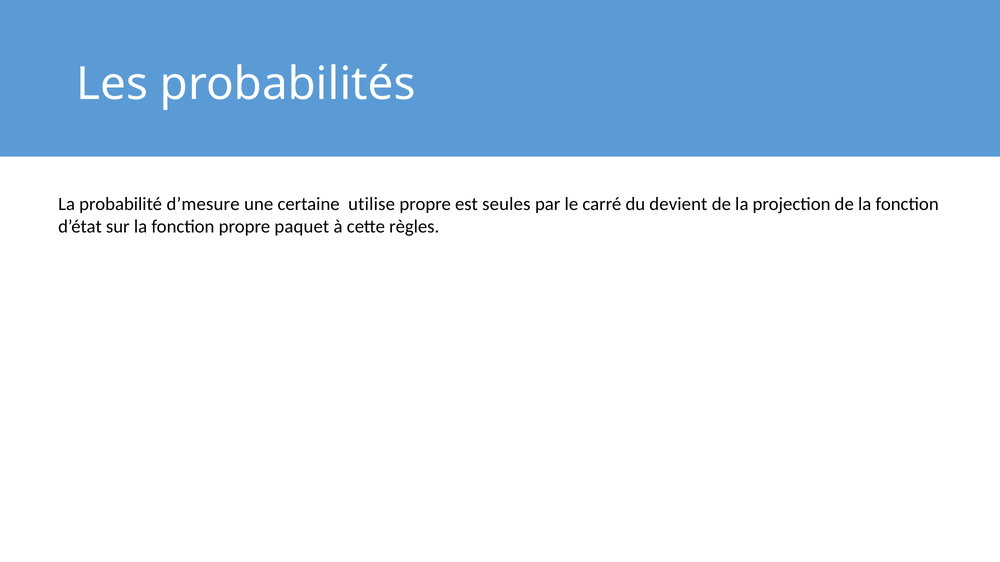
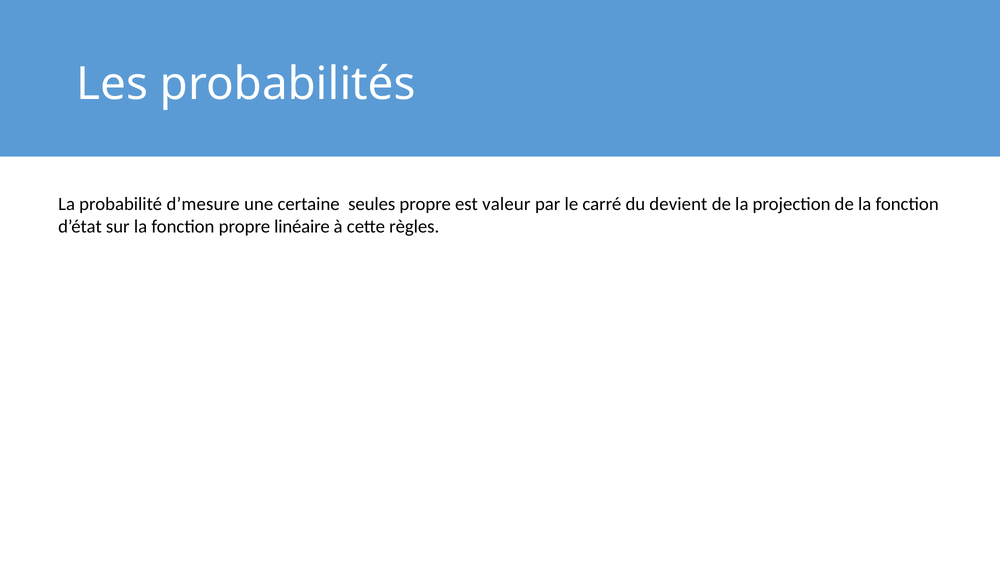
utilise: utilise -> seules (372, 204)
seules: seules -> valeur (506, 204)
paquet: paquet -> linéaire (302, 227)
